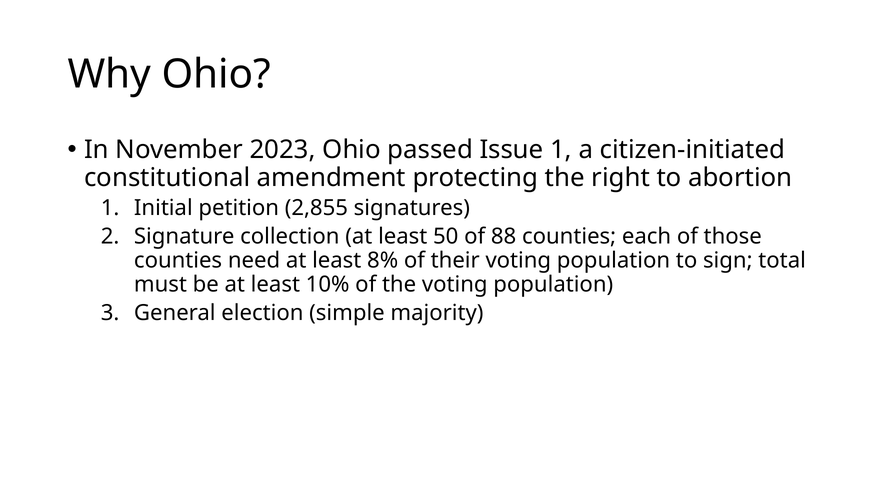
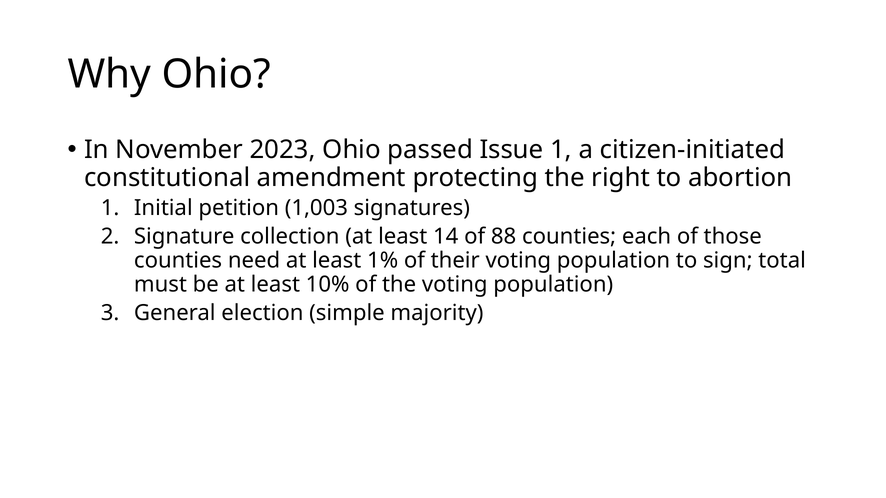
2,855: 2,855 -> 1,003 (316, 208)
50: 50 -> 14 (446, 237)
8%: 8% -> 1% (383, 261)
